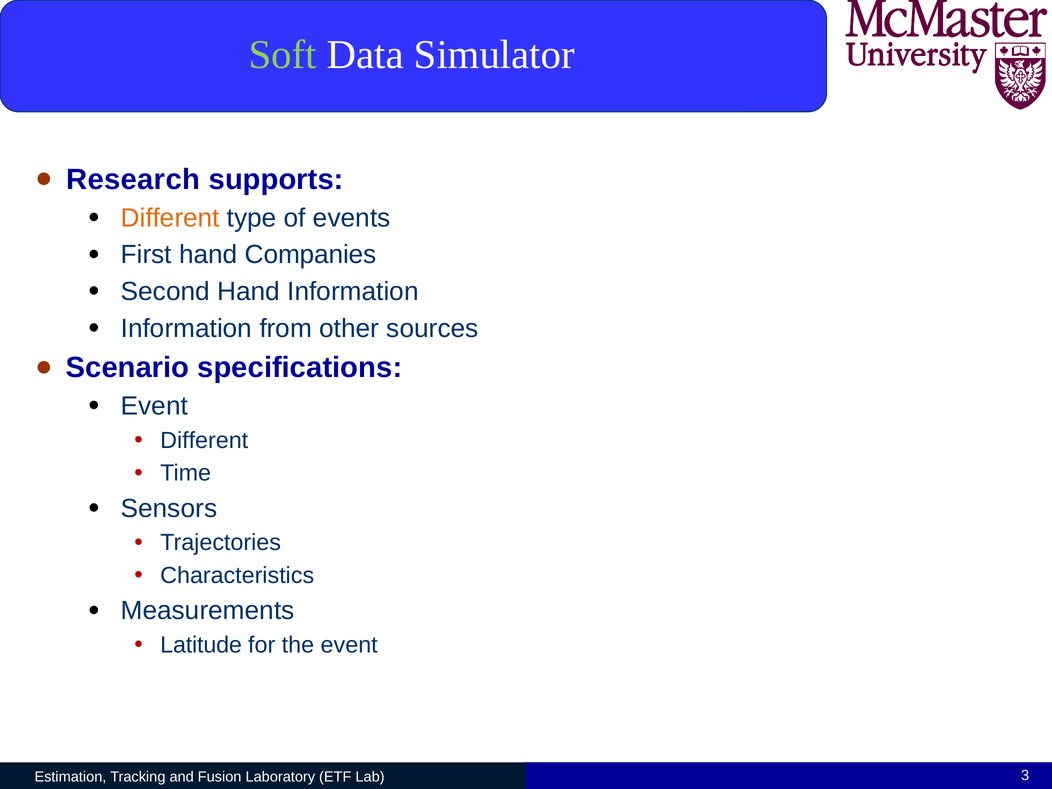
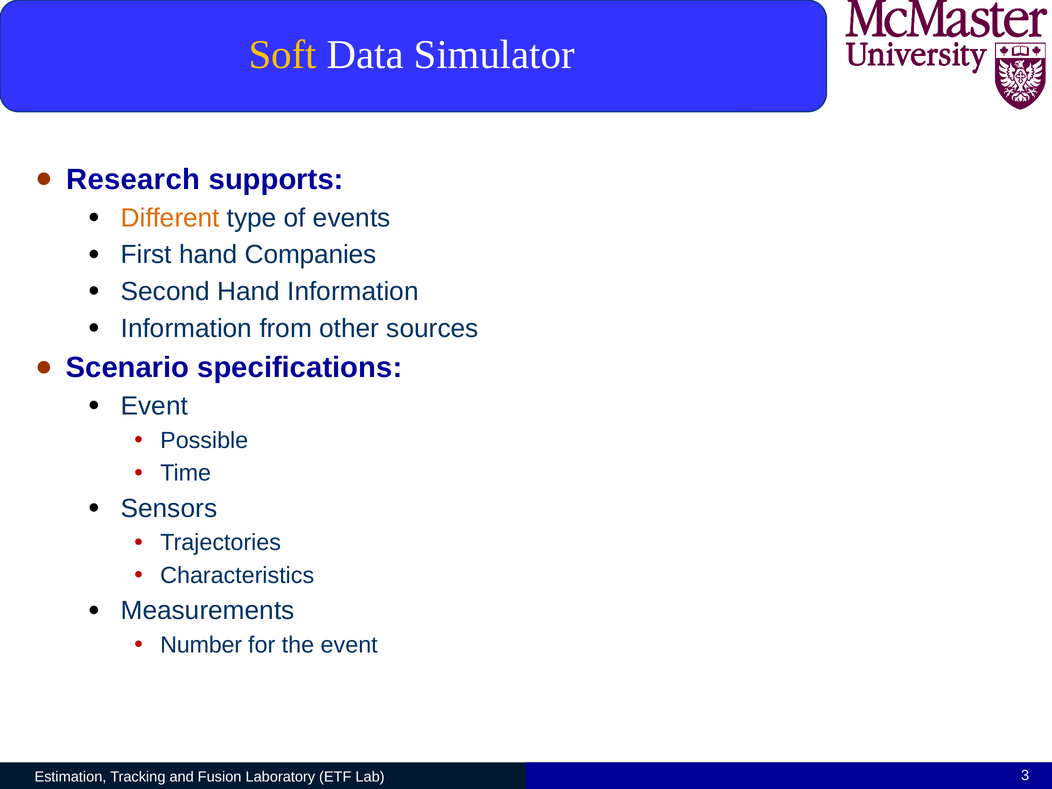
Soft colour: light green -> yellow (282, 55)
Different: Different -> Possible (204, 440)
Latitude: Latitude -> Number (201, 645)
